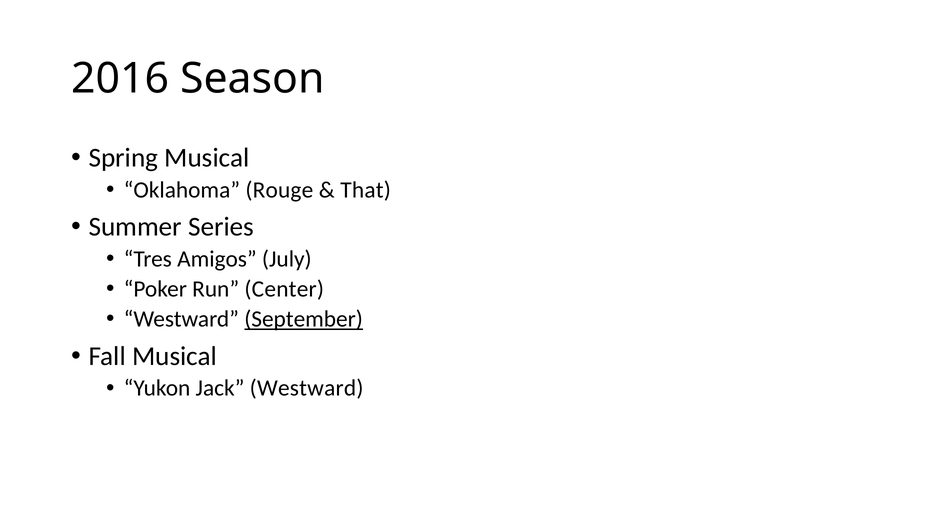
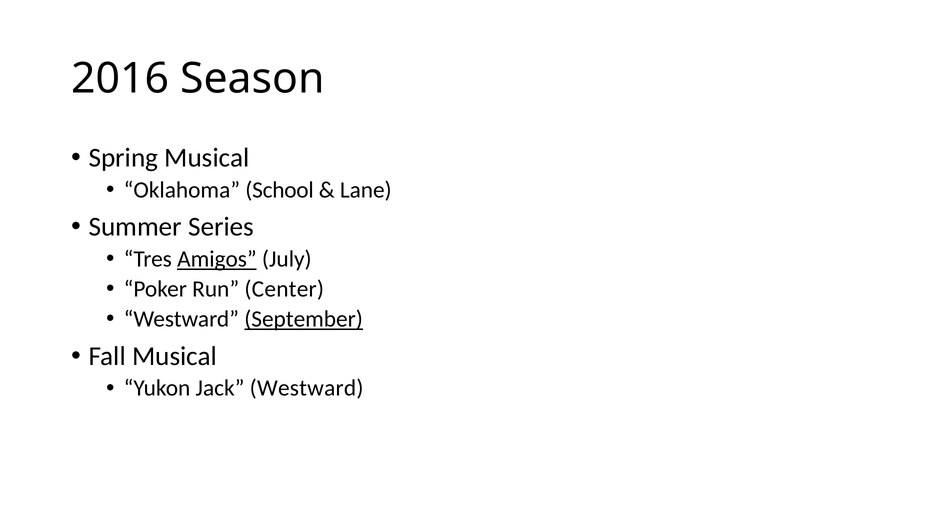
Rouge: Rouge -> School (280, 190)
That: That -> Lane (366, 190)
Amigos underline: none -> present (217, 259)
